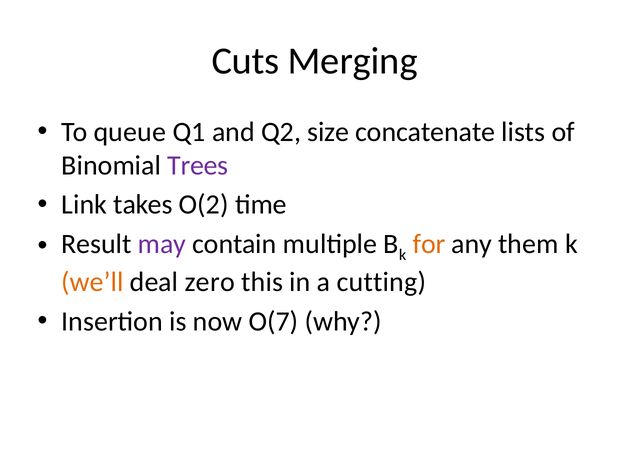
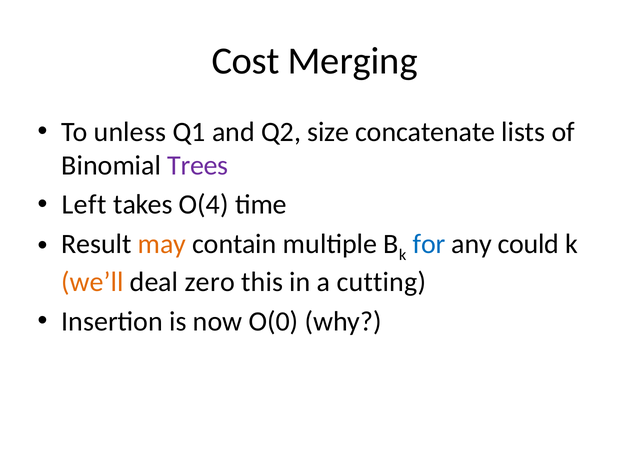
Cuts: Cuts -> Cost (246, 61)
queue: queue -> unless (130, 132)
Link: Link -> Left (84, 205)
O(2: O(2 -> O(4 (204, 205)
may colour: purple -> orange (162, 244)
for colour: orange -> blue (429, 244)
them: them -> could (529, 244)
O(7: O(7 -> O(0 (274, 322)
